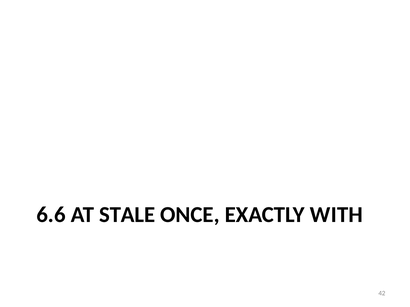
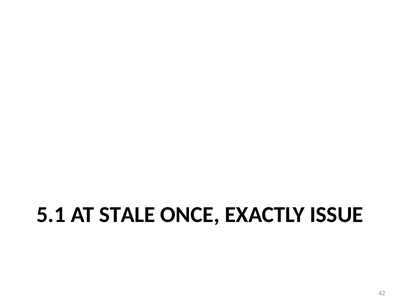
6.6: 6.6 -> 5.1 (51, 215)
WITH: WITH -> ISSUE (337, 215)
